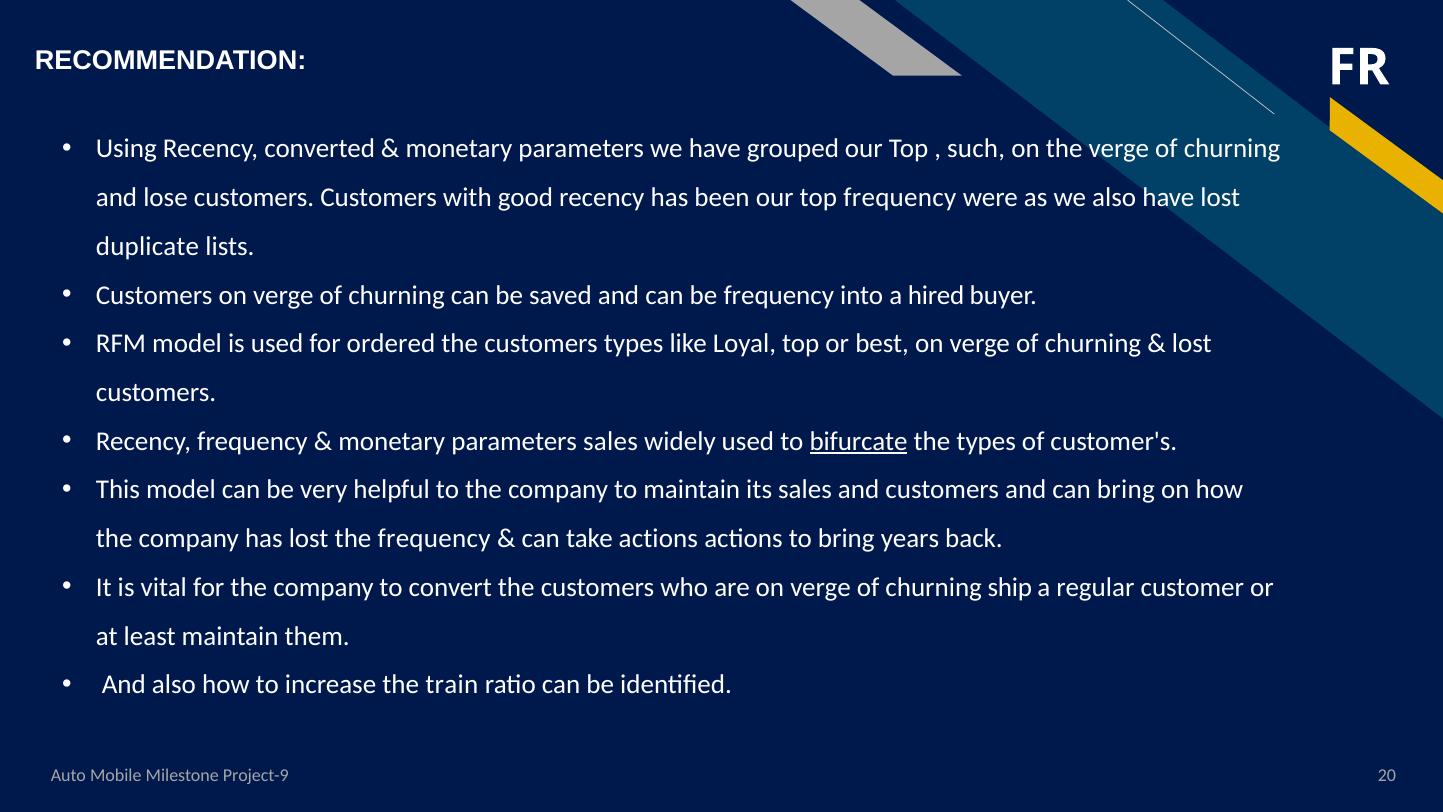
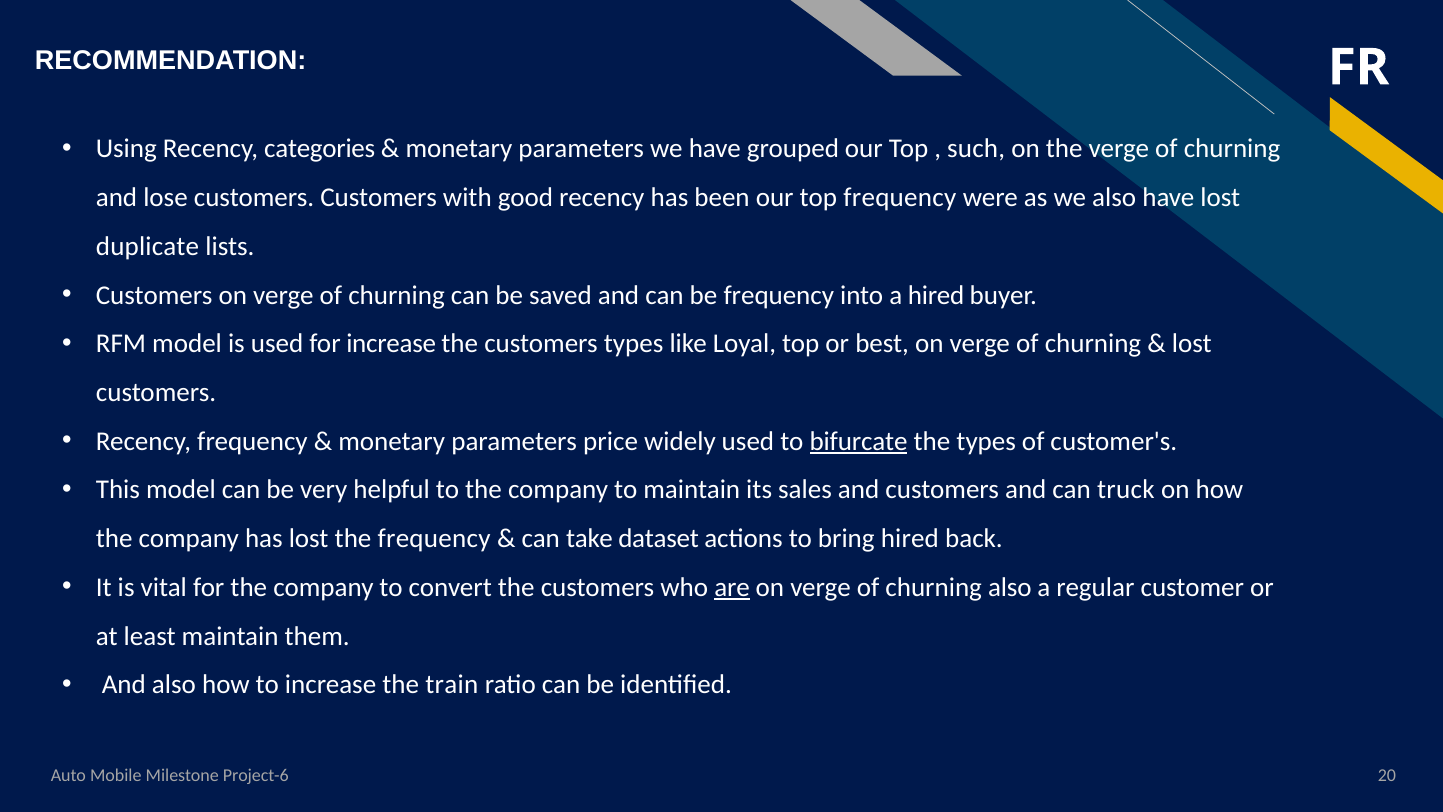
converted: converted -> categories (320, 149)
for ordered: ordered -> increase (391, 344)
parameters sales: sales -> price (611, 441)
can bring: bring -> truck (1126, 490)
take actions: actions -> dataset (659, 539)
bring years: years -> hired (910, 539)
are underline: none -> present (732, 587)
churning ship: ship -> also (1010, 587)
Project-9: Project-9 -> Project-6 (256, 775)
